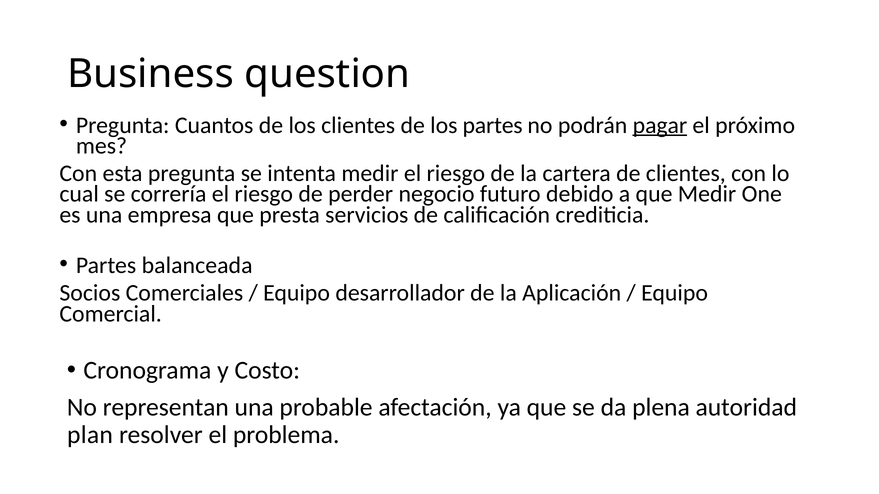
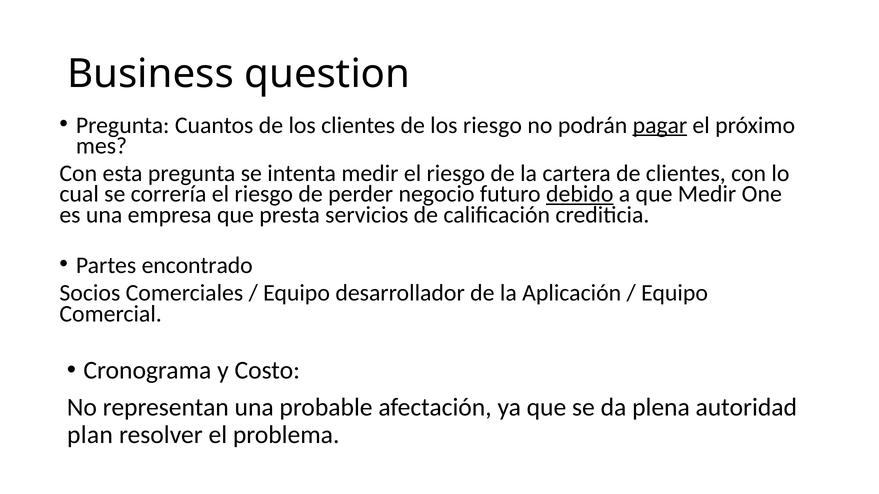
los partes: partes -> riesgo (492, 125)
debido underline: none -> present (580, 194)
balanceada: balanceada -> encontrado (197, 266)
